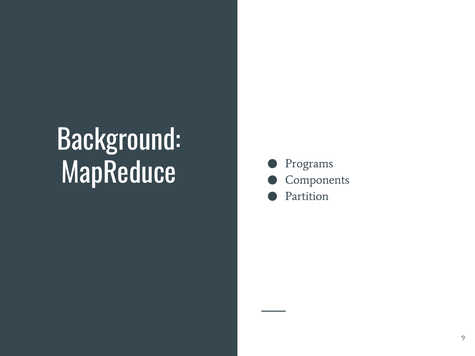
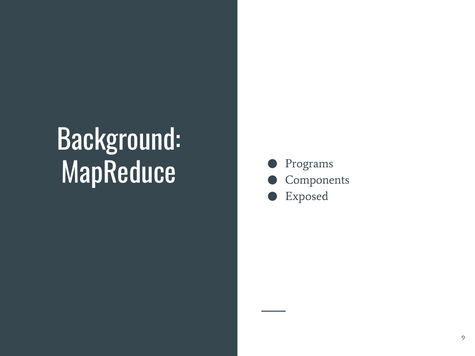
Partition: Partition -> Exposed (307, 196)
